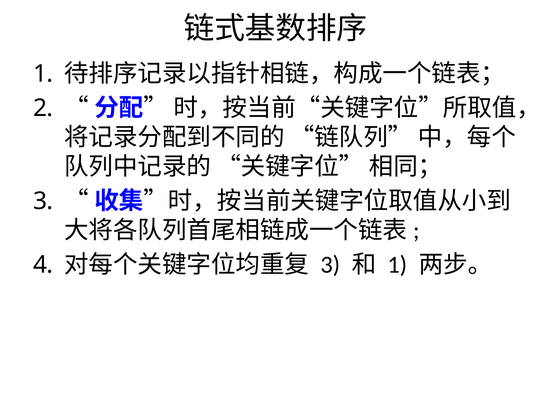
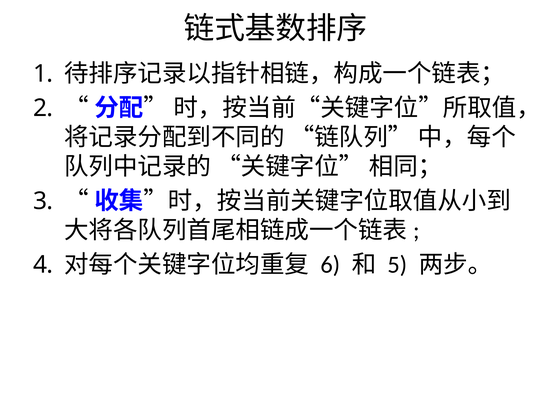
3: 3 -> 6 (330, 265)
1: 1 -> 5 (397, 265)
